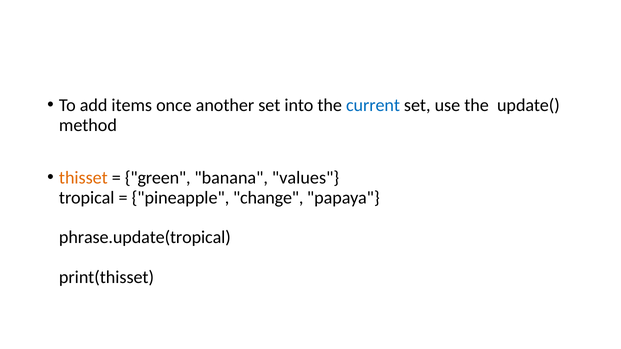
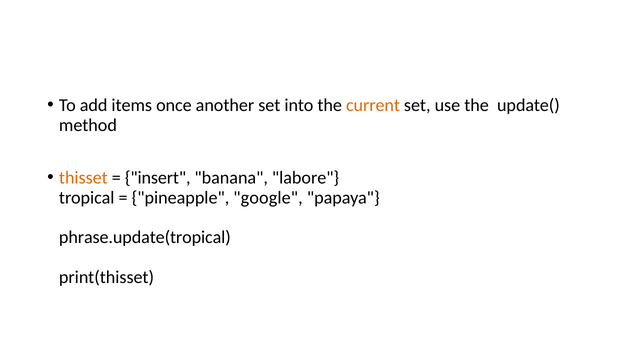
current colour: blue -> orange (373, 105)
green: green -> insert (158, 178)
values: values -> labore (306, 178)
change: change -> google (268, 198)
